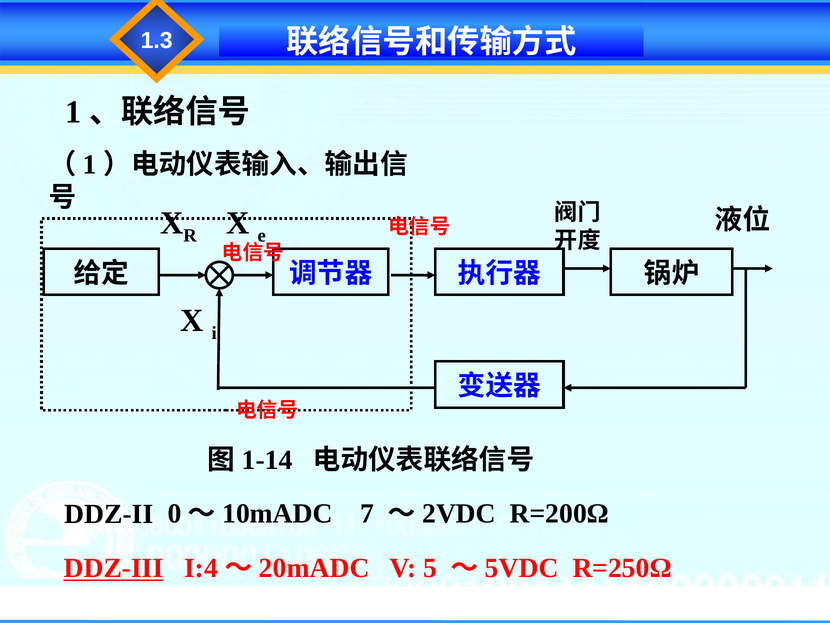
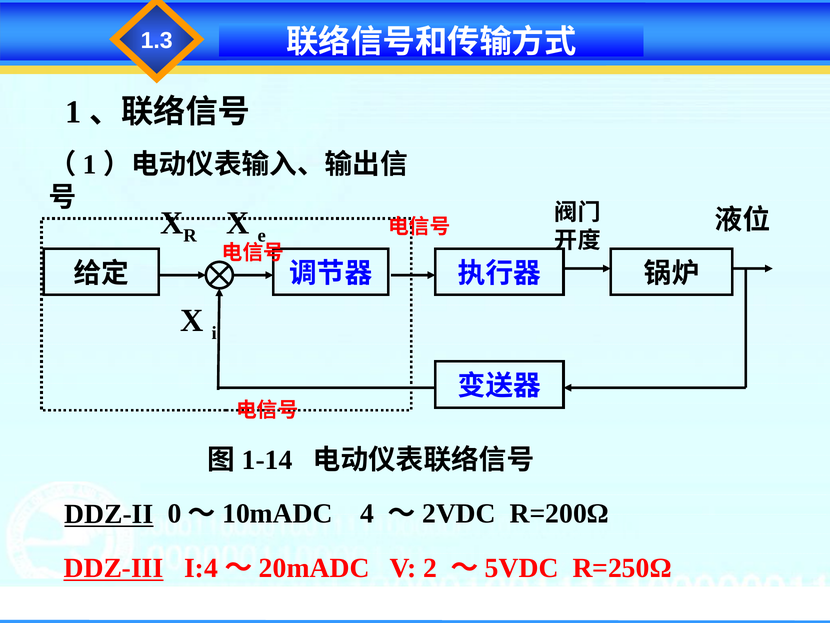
DDZ-II underline: none -> present (109, 514)
7: 7 -> 4 (367, 513)
5: 5 -> 2 (430, 568)
